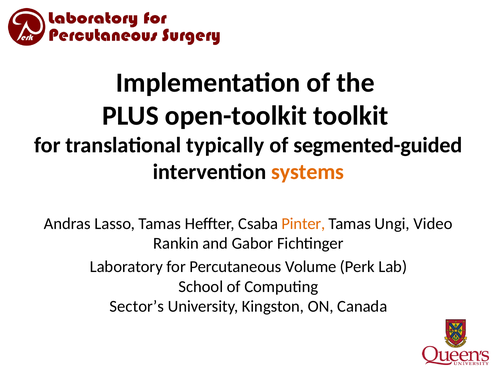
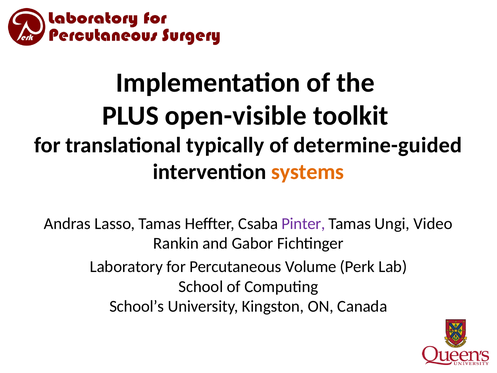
open-toolkit: open-toolkit -> open-visible (236, 116)
segmented-guided: segmented-guided -> determine-guided (378, 145)
Pinter colour: orange -> purple (303, 223)
Sector’s: Sector’s -> School’s (137, 306)
